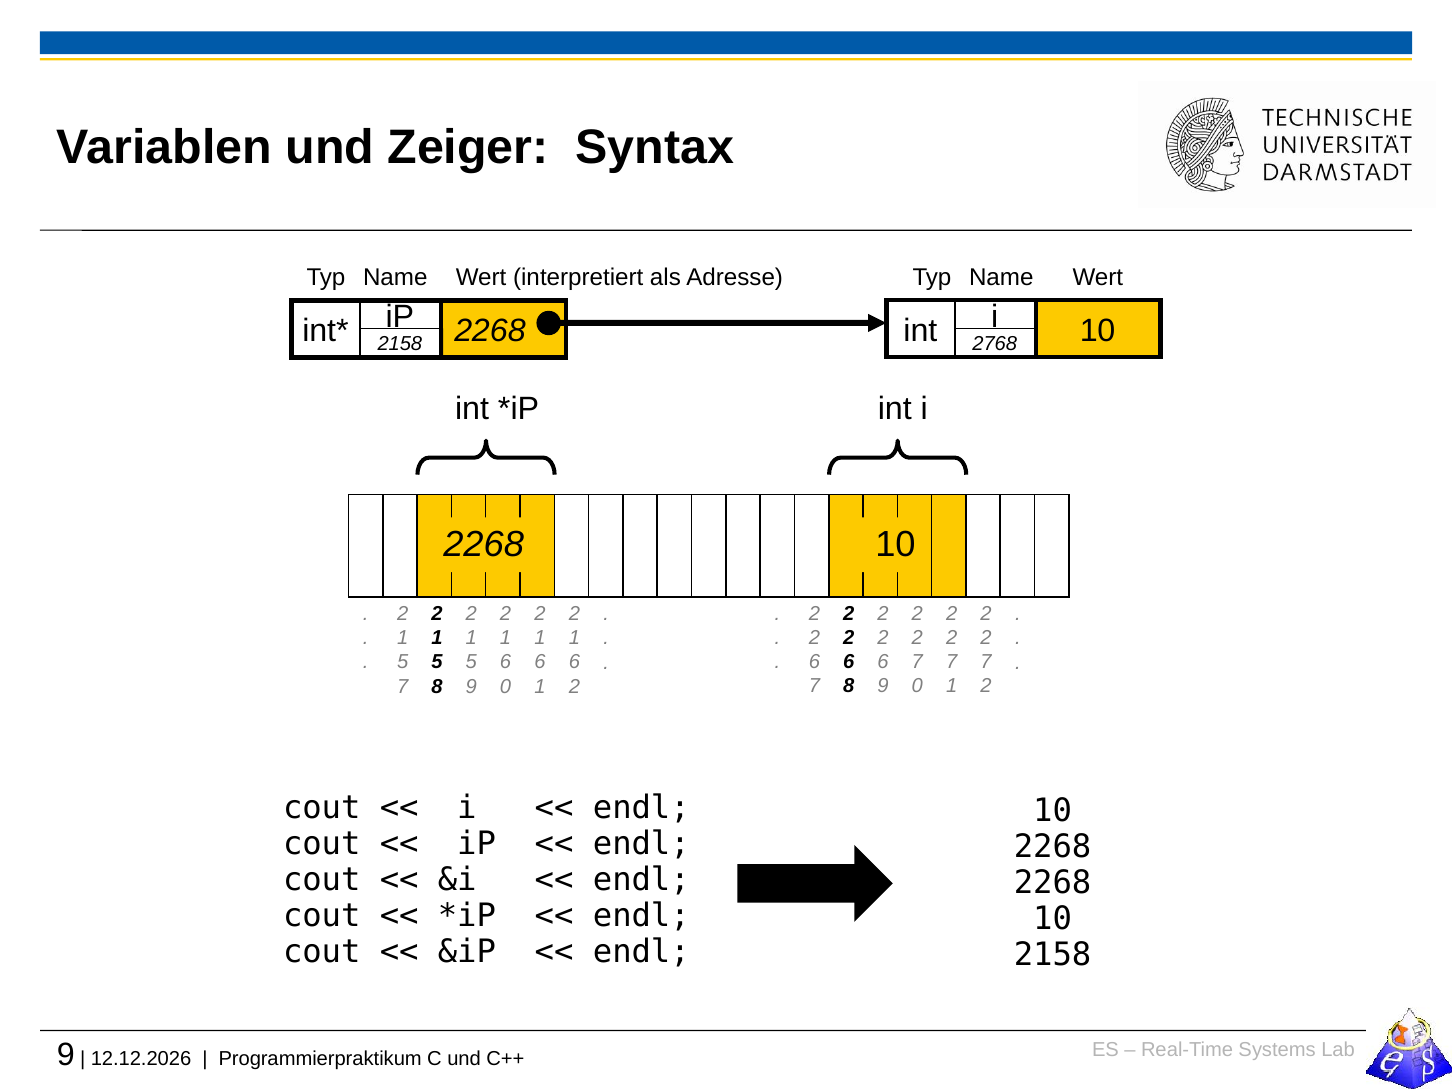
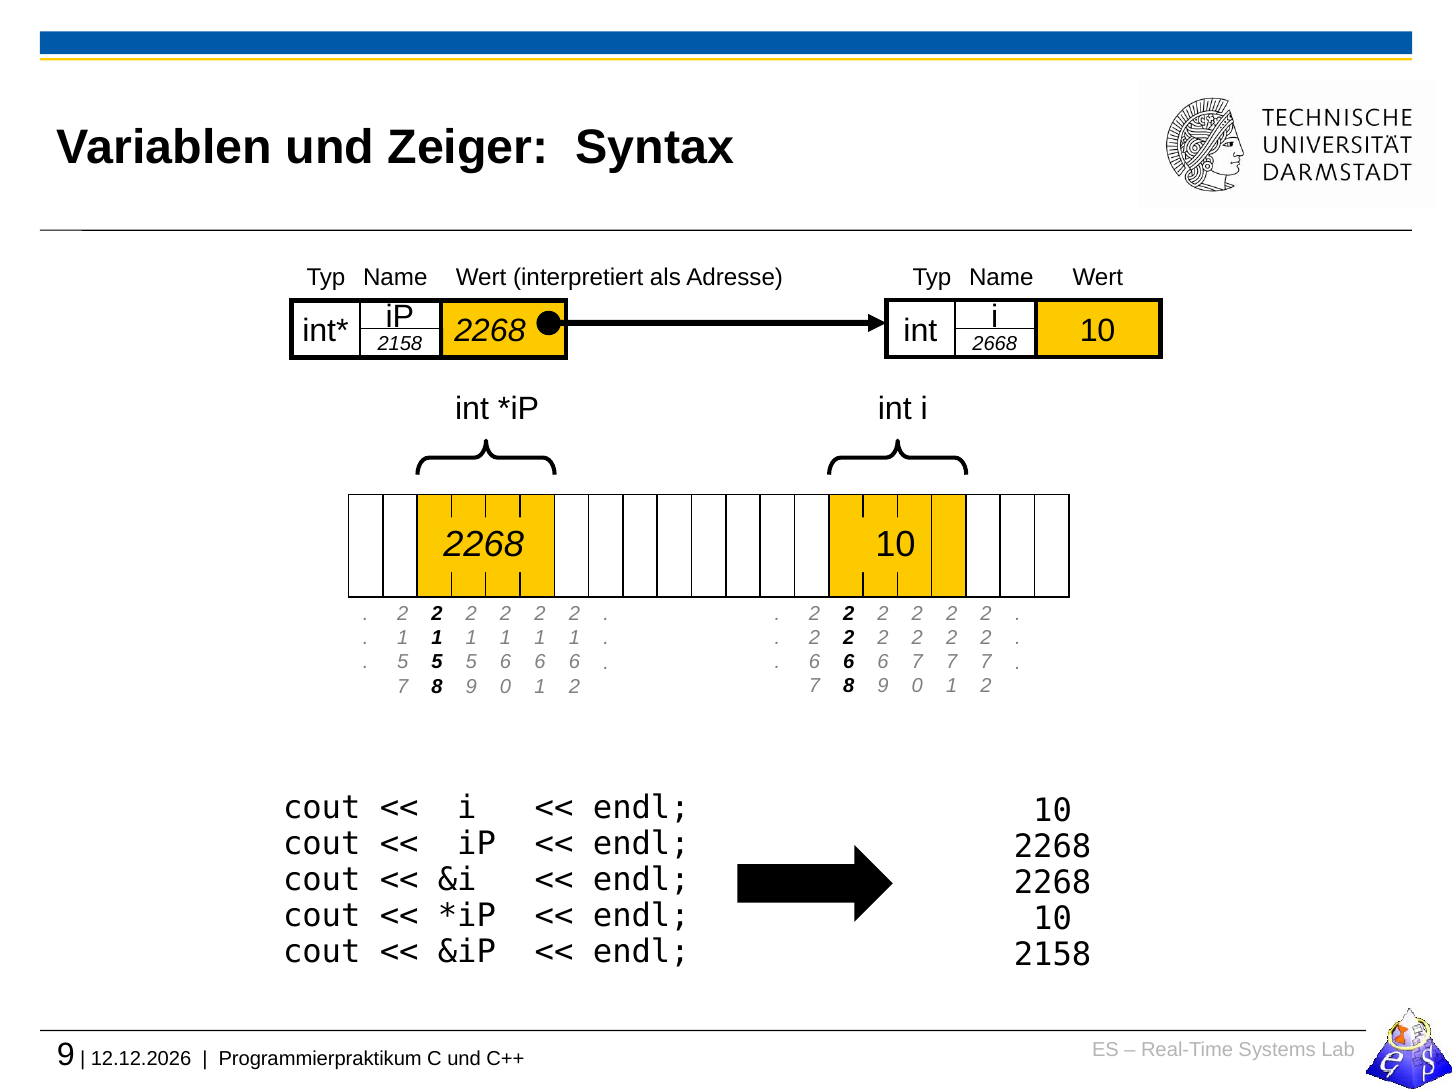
2768: 2768 -> 2668 (995, 344)
